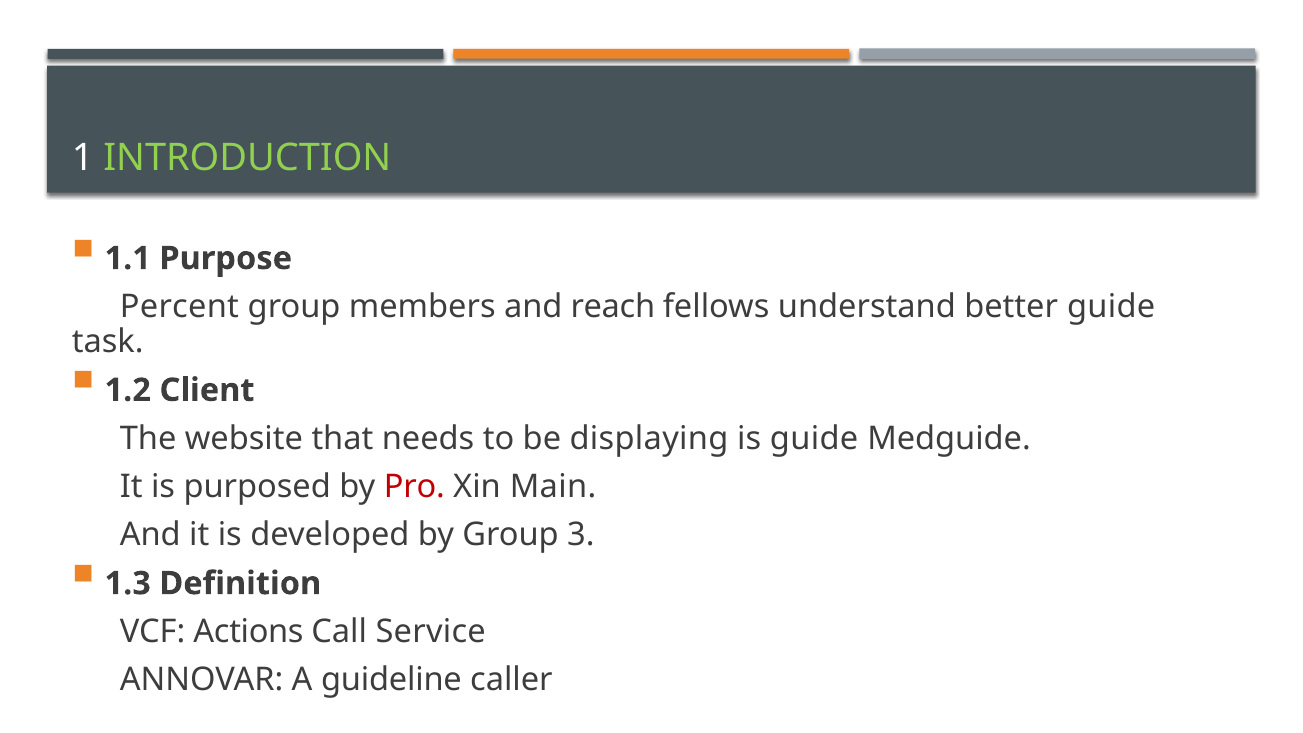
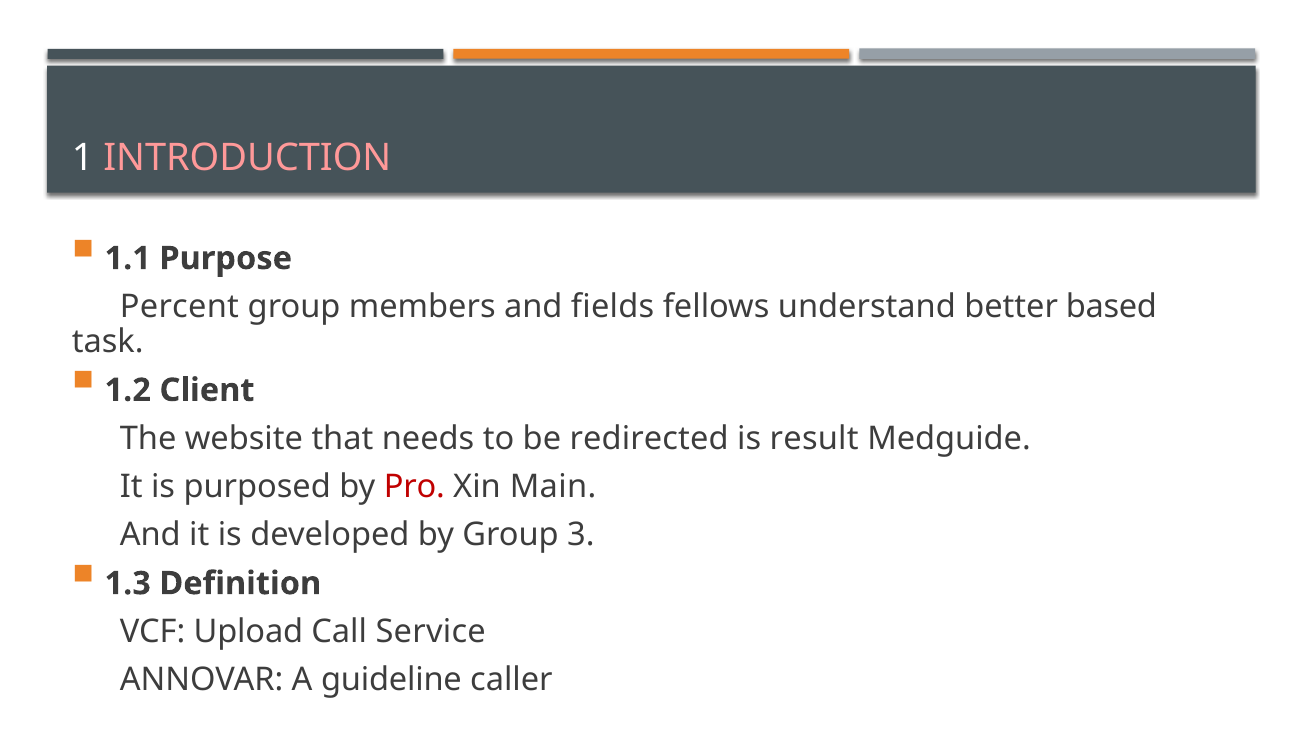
INTRODUCTION colour: light green -> pink (247, 158)
reach: reach -> fields (613, 307)
better guide: guide -> based (1111, 307)
displaying: displaying -> redirected (649, 438)
is guide: guide -> result (814, 438)
Actions: Actions -> Upload (248, 632)
